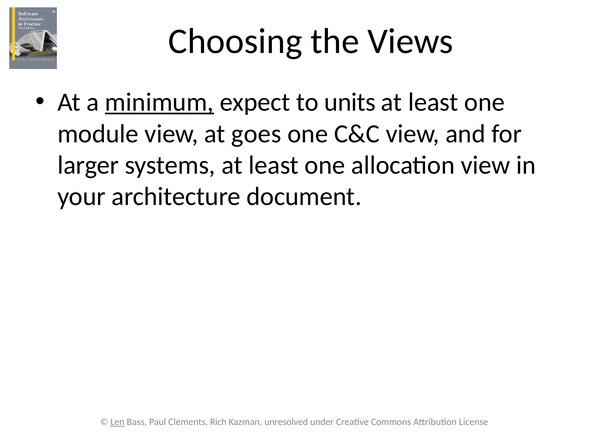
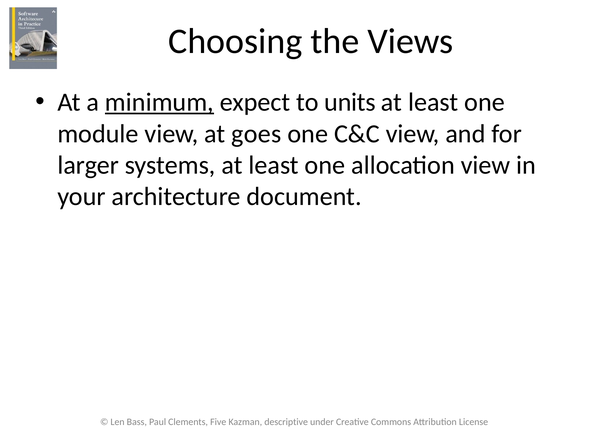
Len underline: present -> none (118, 422)
Rich: Rich -> Five (218, 422)
unresolved: unresolved -> descriptive (286, 422)
